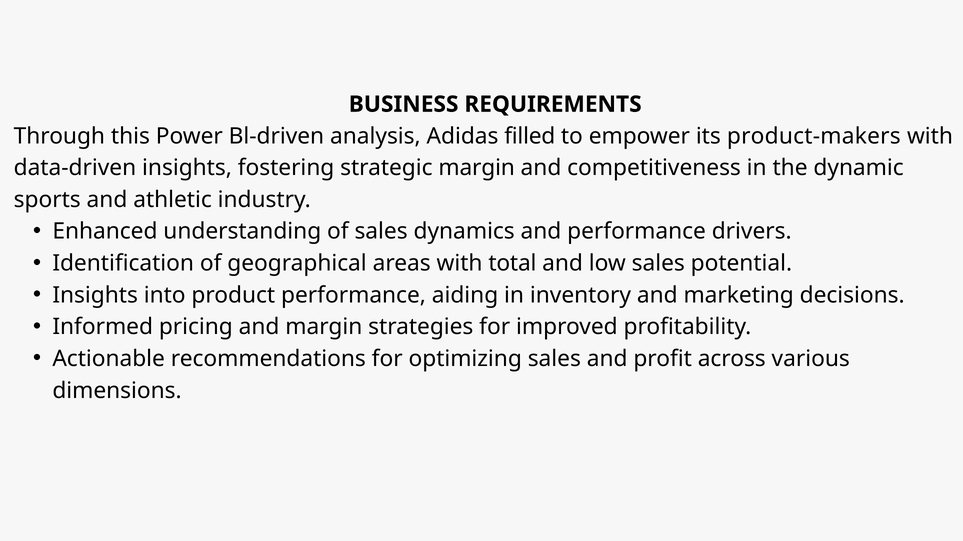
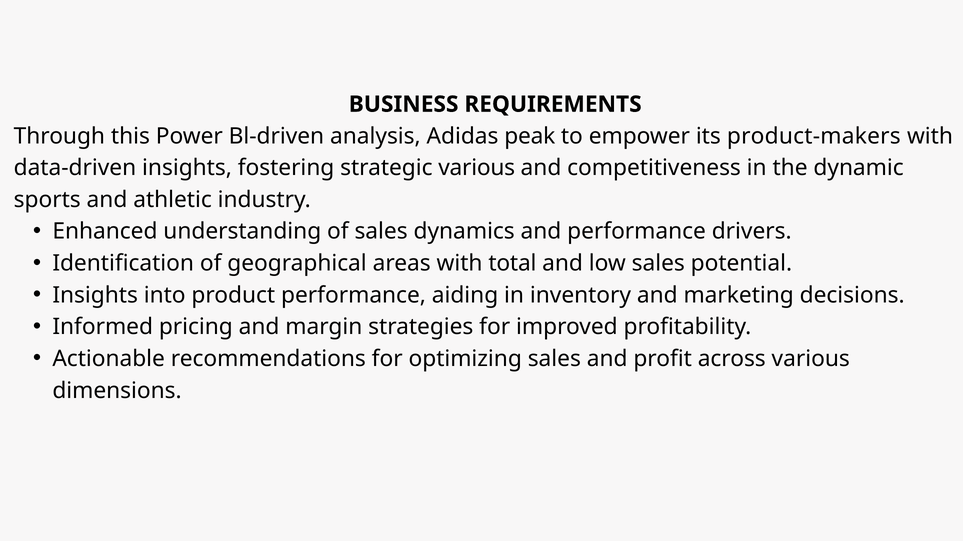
filled: filled -> peak (530, 136)
strategic margin: margin -> various (477, 168)
